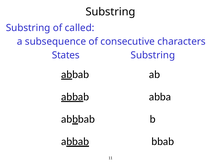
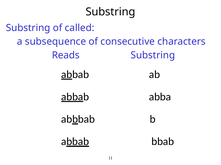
States: States -> Reads (66, 55)
